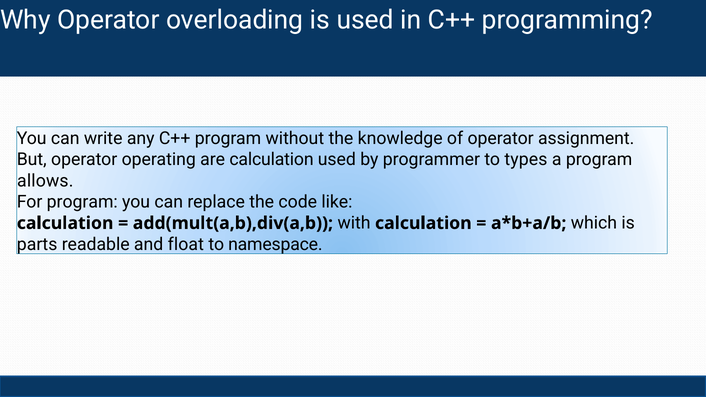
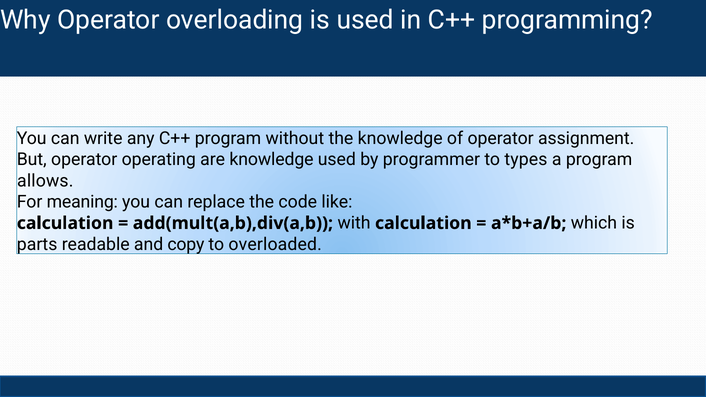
are calculation: calculation -> knowledge (271, 160)
For program: program -> meaning (82, 202)
float: float -> copy (186, 244)
namespace: namespace -> overloaded (275, 244)
